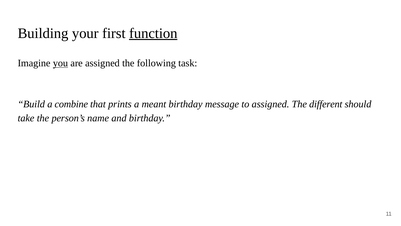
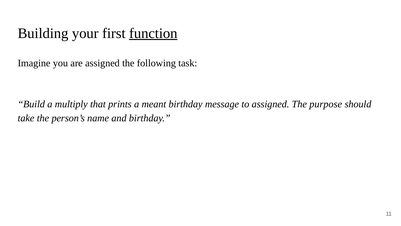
you underline: present -> none (60, 63)
combine: combine -> multiply (71, 104)
different: different -> purpose (326, 104)
